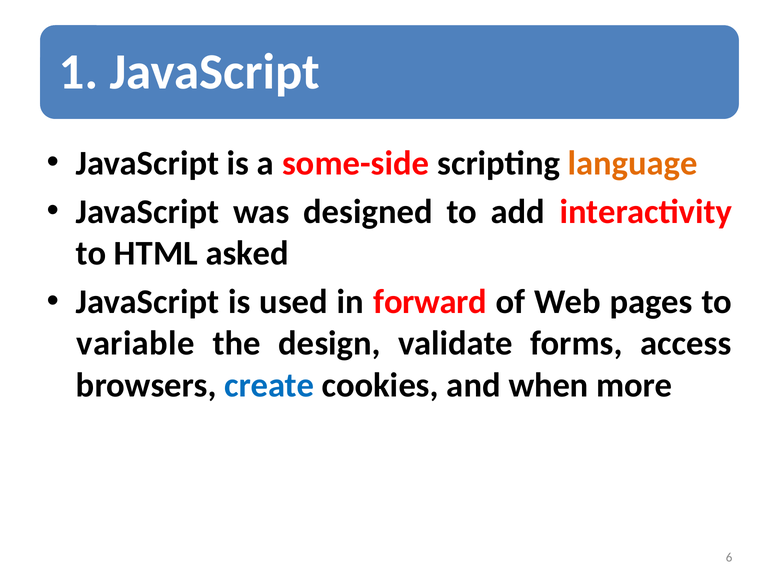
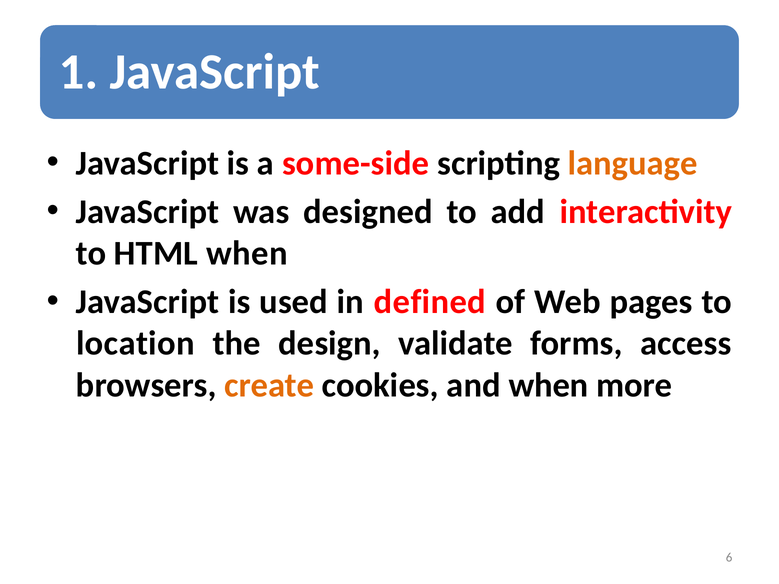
HTML asked: asked -> when (247, 254)
forward: forward -> defined (430, 302)
variable: variable -> location (135, 344)
create colour: blue -> orange (269, 385)
